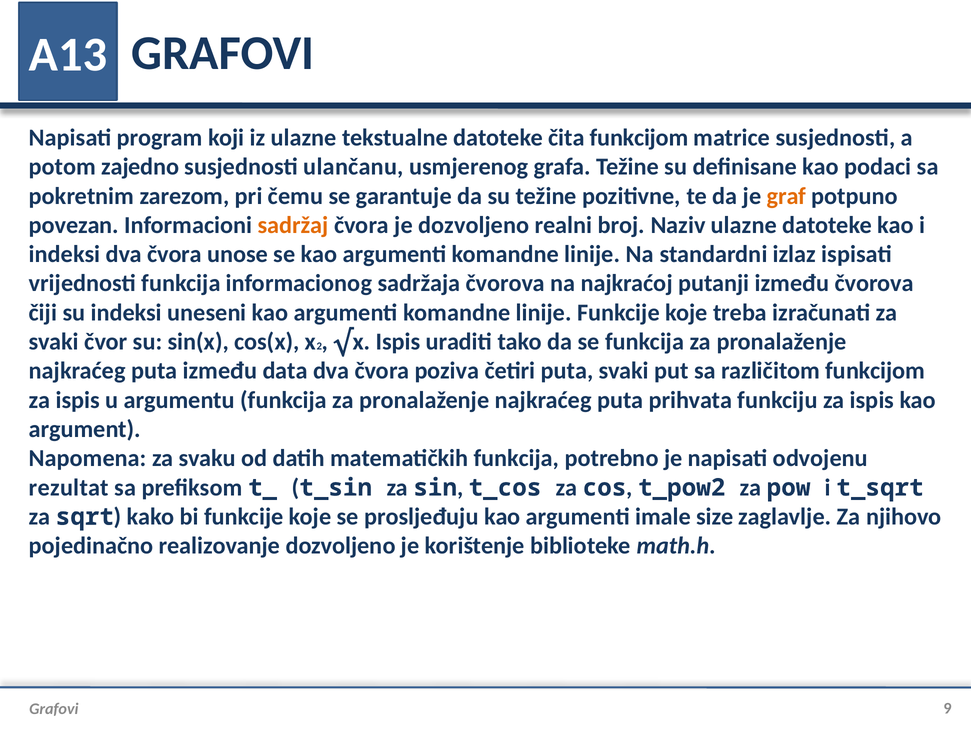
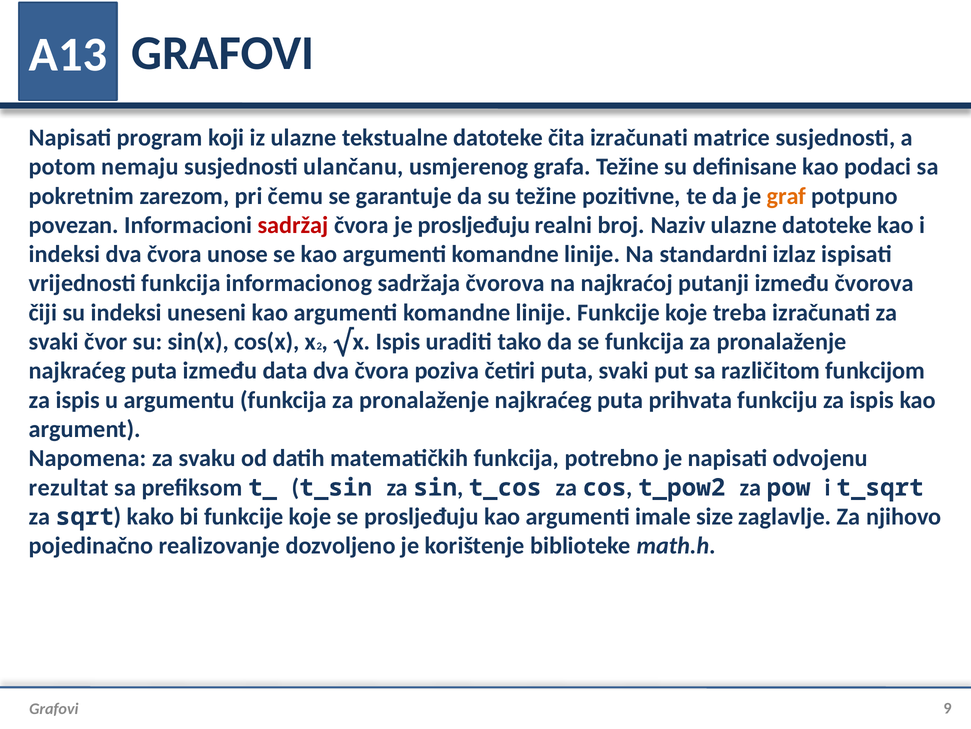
čita funkcijom: funkcijom -> izračunati (639, 138)
zajedno: zajedno -> nemaju (140, 167)
sadržaj colour: orange -> red (293, 225)
je dozvoljeno: dozvoljeno -> prosljeđuju (474, 225)
